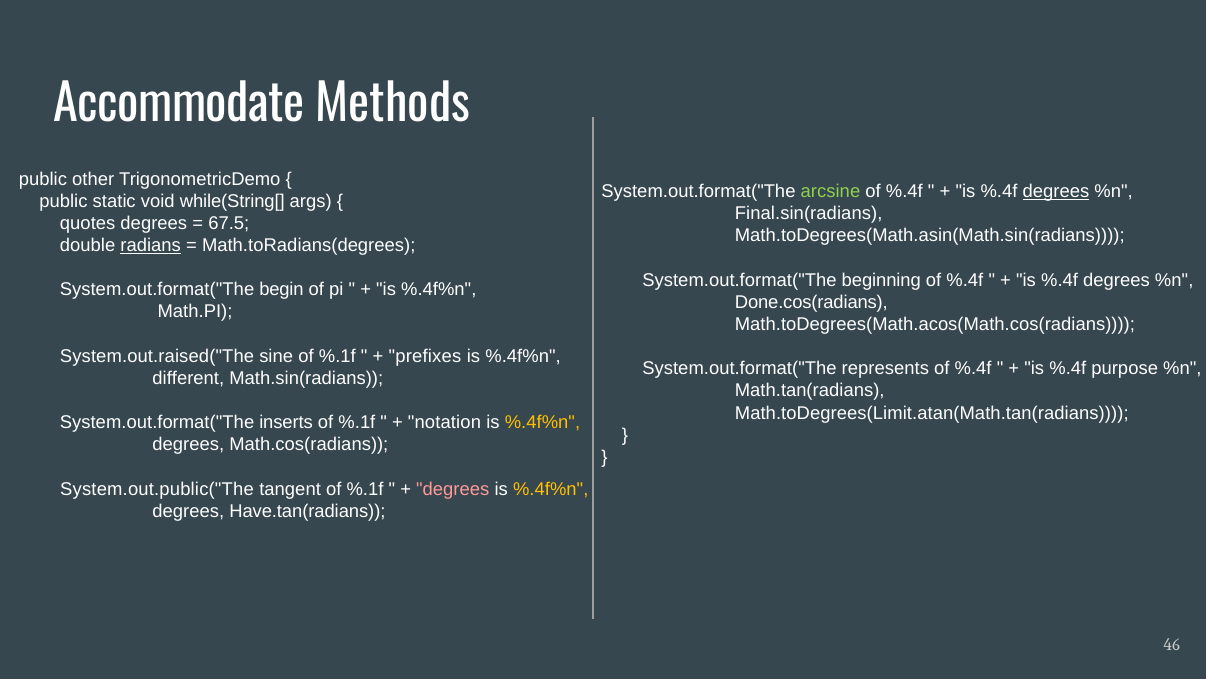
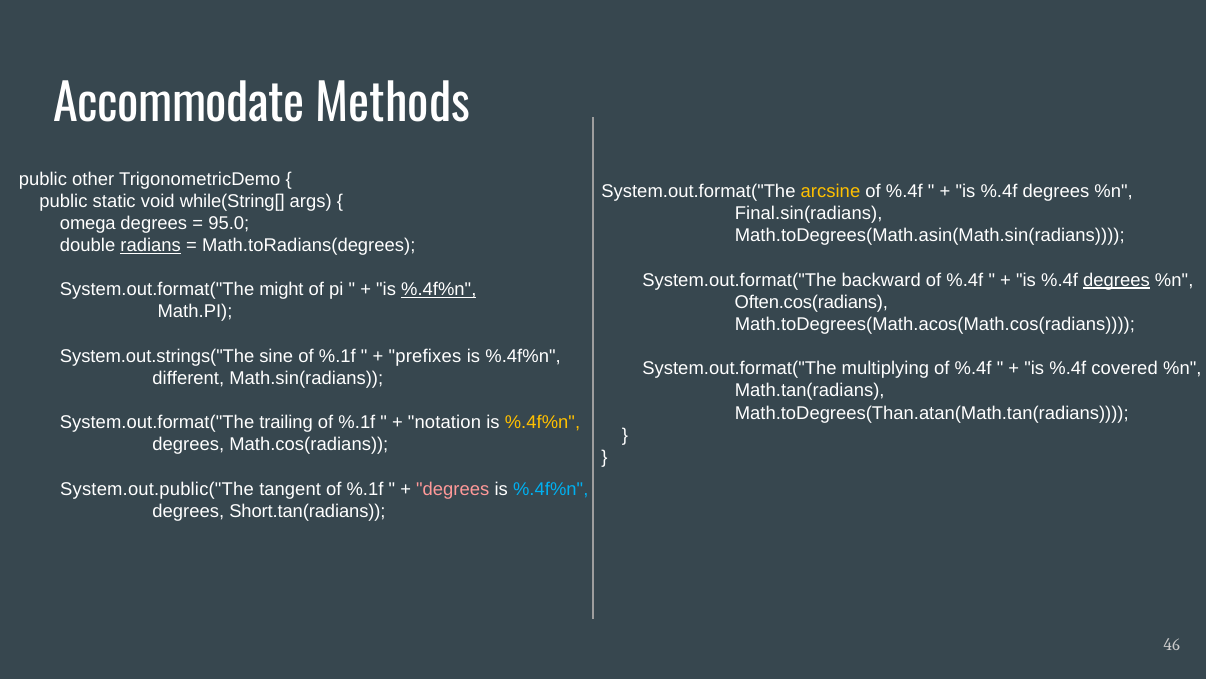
arcsine colour: light green -> yellow (830, 191)
degrees underline: present -> none (1056, 191)
quotes: quotes -> omega (88, 223)
67.5: 67.5 -> 95.0 (229, 223)
beginning: beginning -> backward (881, 280)
degrees underline: none -> present (1116, 280)
begin: begin -> might (281, 289)
%.4f%n underline: none -> present (439, 289)
Done.cos(radians: Done.cos(radians -> Often.cos(radians (811, 302)
System.out.raised("The: System.out.raised("The -> System.out.strings("The (157, 356)
represents: represents -> multiplying (885, 368)
purpose: purpose -> covered (1125, 368)
Math.toDegrees(Limit.atan(Math.tan(radians: Math.toDegrees(Limit.atan(Math.tan(radians -> Math.toDegrees(Than.atan(Math.tan(radians (932, 413)
inserts: inserts -> trailing (286, 422)
%.4f%n colour: yellow -> light blue (551, 489)
Have.tan(radians: Have.tan(radians -> Short.tan(radians (307, 511)
